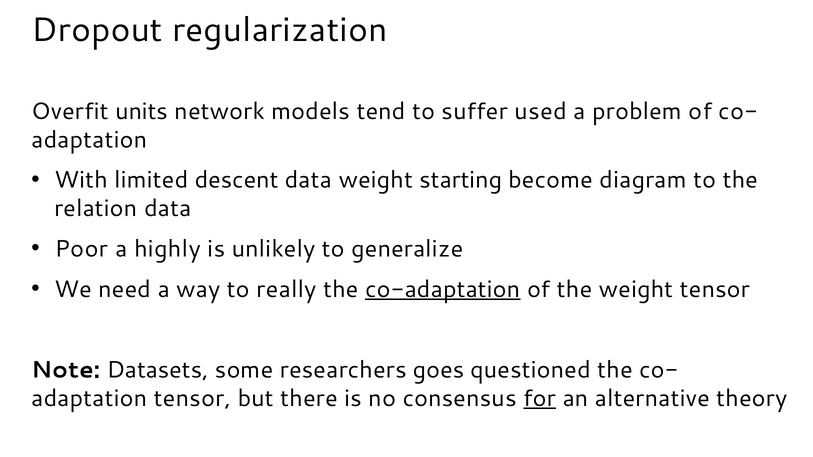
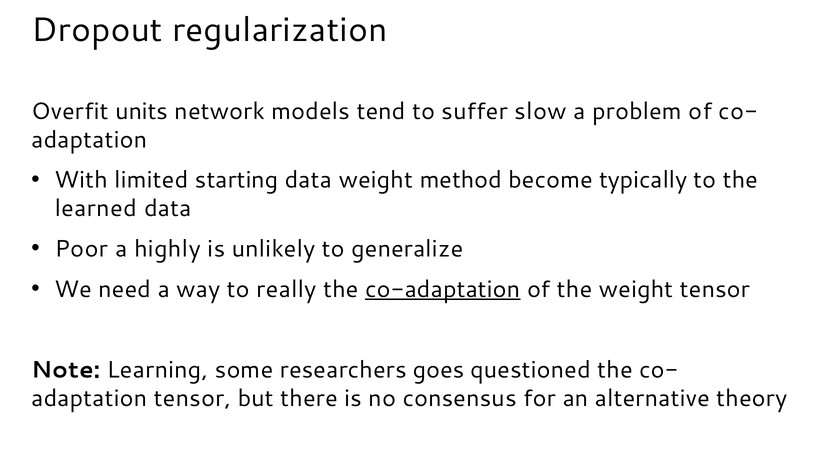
used: used -> slow (541, 111)
descent: descent -> starting (237, 180)
starting: starting -> method (461, 180)
diagram: diagram -> typically (643, 180)
relation: relation -> learned (96, 209)
Datasets: Datasets -> Learning (158, 370)
for underline: present -> none (540, 399)
